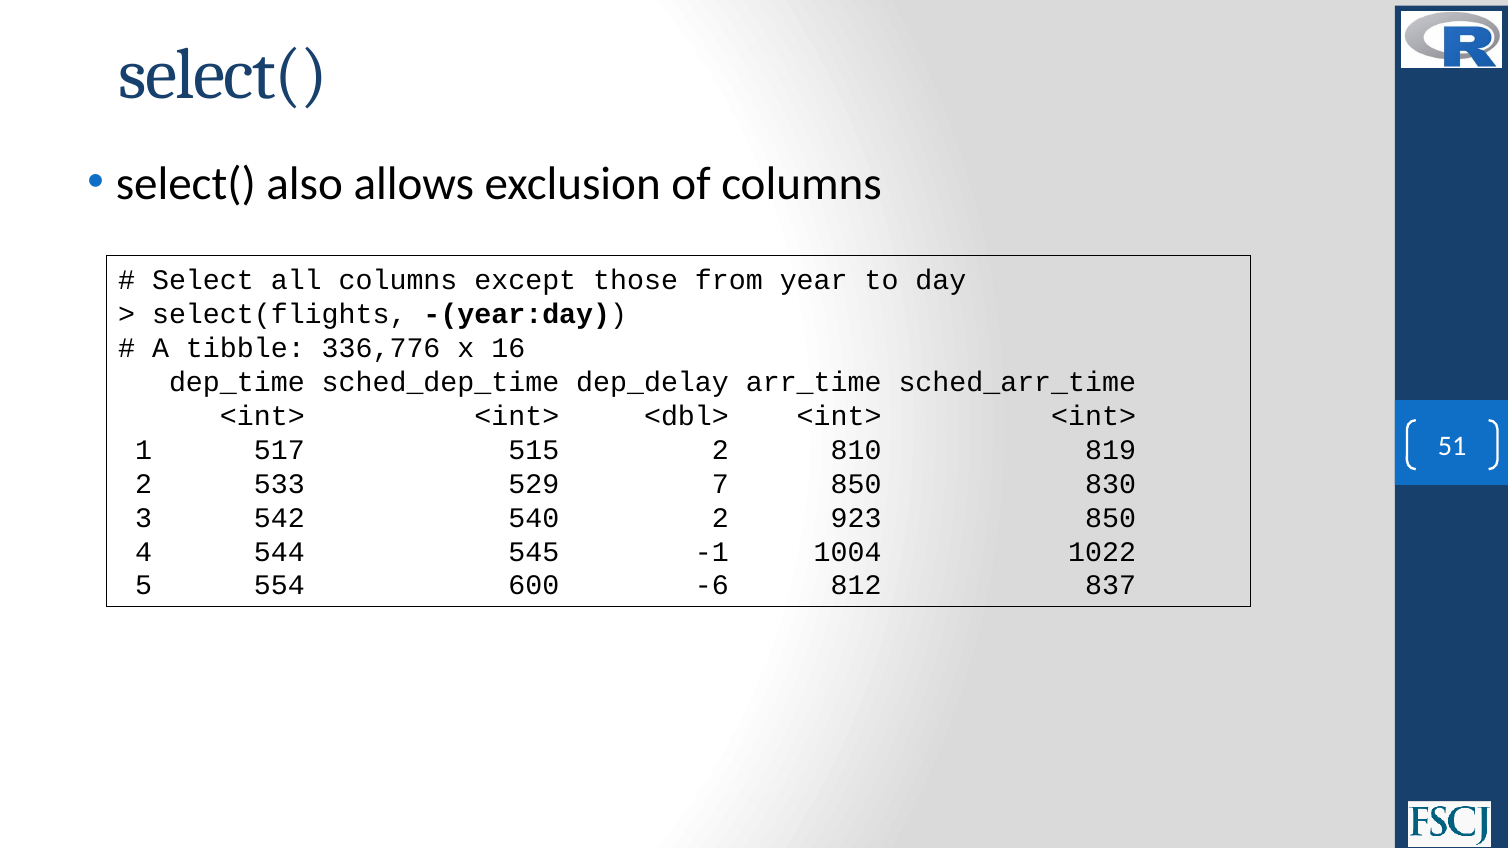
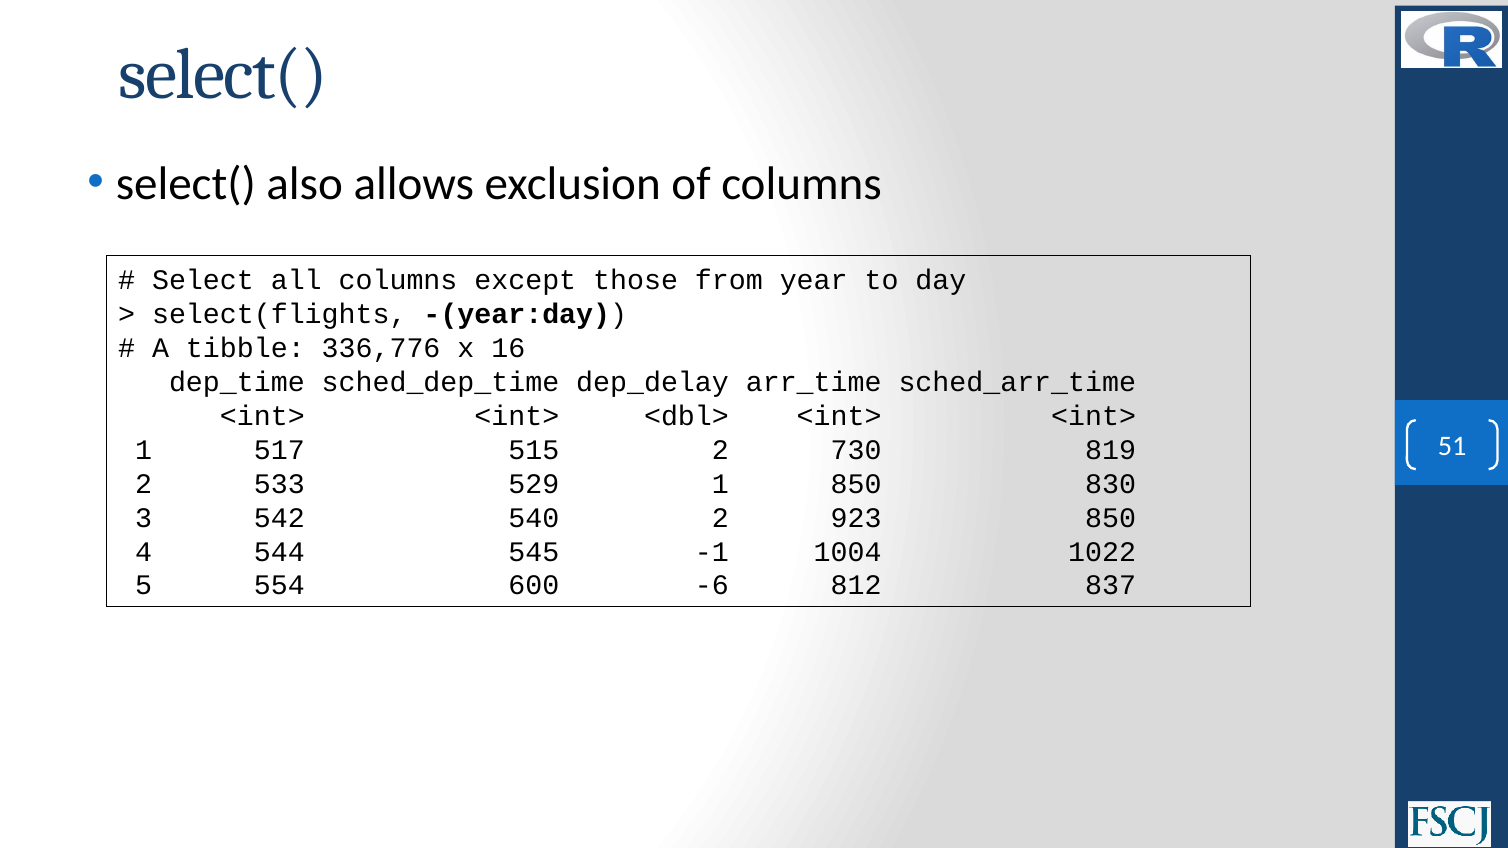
810: 810 -> 730 (856, 450)
529 7: 7 -> 1 (720, 484)
